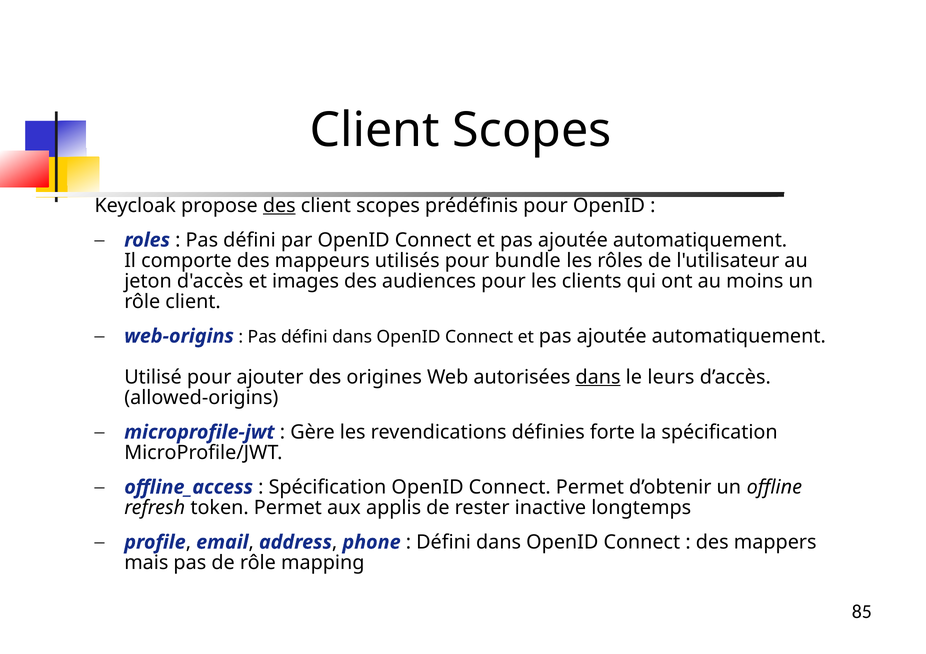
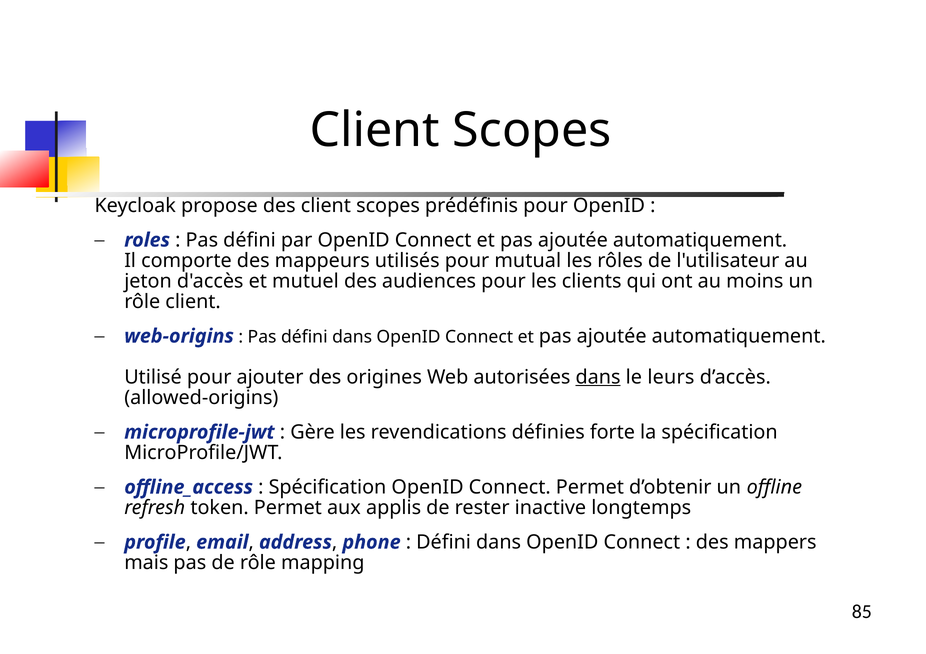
des underline: present -> none (279, 206)
bundle: bundle -> mutual (528, 261)
images: images -> mutuel (305, 281)
